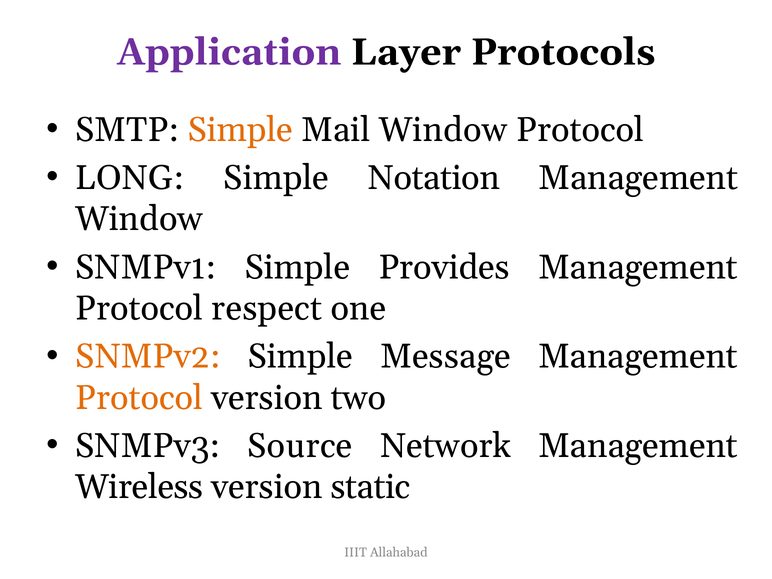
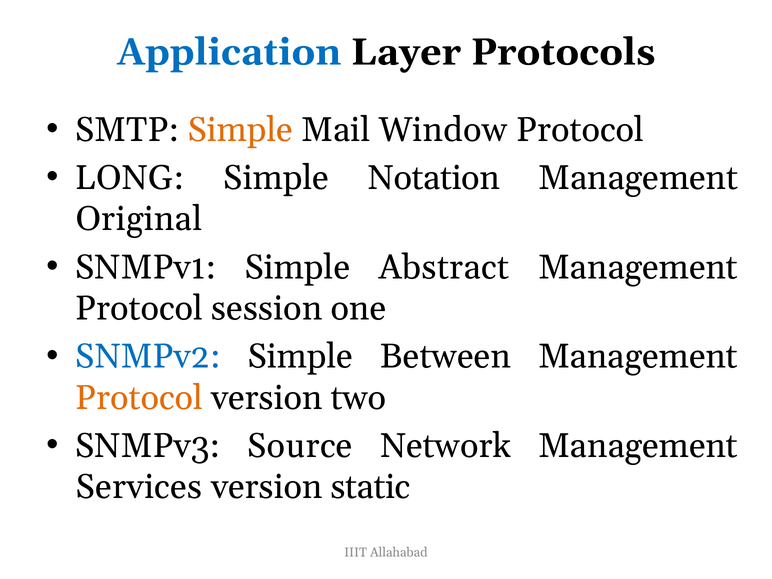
Application colour: purple -> blue (229, 52)
Window: Window -> Original (139, 219)
Provides: Provides -> Abstract (444, 267)
respect: respect -> session (267, 308)
SNMPv2 colour: orange -> blue (148, 357)
Message: Message -> Between (445, 357)
Wireless: Wireless -> Services (139, 487)
